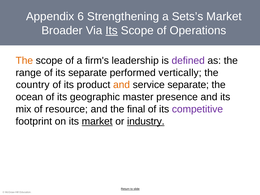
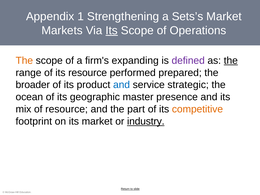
6: 6 -> 1 (81, 17)
Broader: Broader -> Markets (62, 30)
leadership: leadership -> expanding (135, 61)
the underline: none -> present (231, 61)
its separate: separate -> resource (88, 73)
vertically: vertically -> prepared (180, 73)
country: country -> broader (33, 85)
and colour: orange -> blue (122, 85)
service separate: separate -> strategic (188, 85)
final: final -> part (136, 109)
competitive colour: purple -> orange (197, 109)
market underline: present -> none (97, 121)
